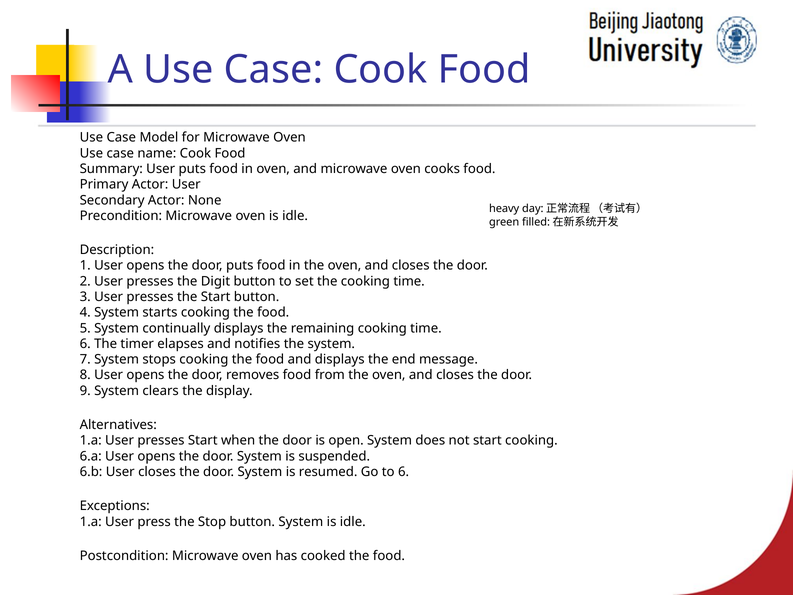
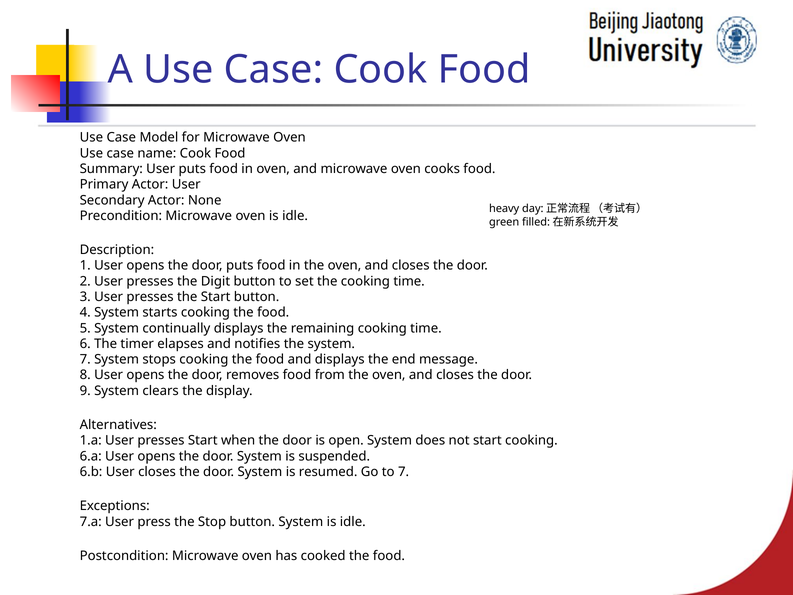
to 6: 6 -> 7 (404, 472)
1.a: 1.a -> 7.a (91, 521)
